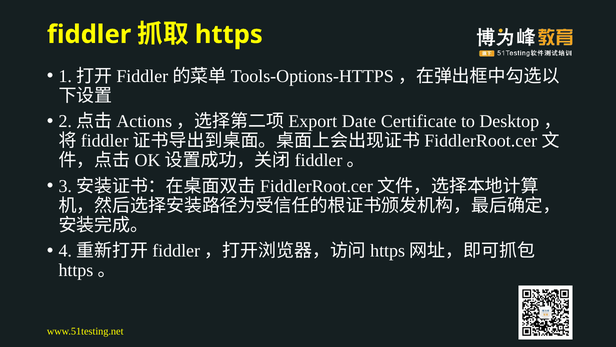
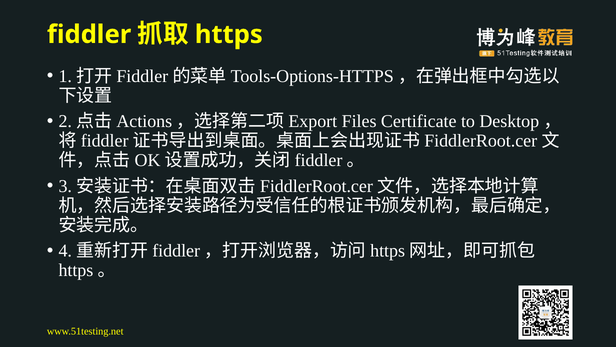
Date: Date -> Files (359, 121)
